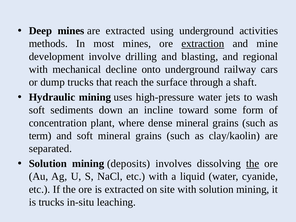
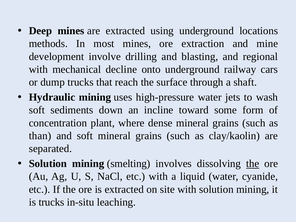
activities: activities -> locations (259, 31)
extraction underline: present -> none (203, 44)
term: term -> than (40, 136)
deposits: deposits -> smelting (129, 164)
